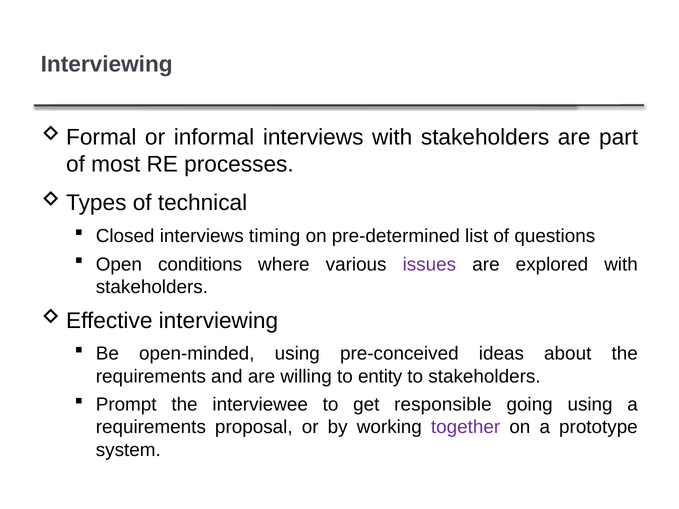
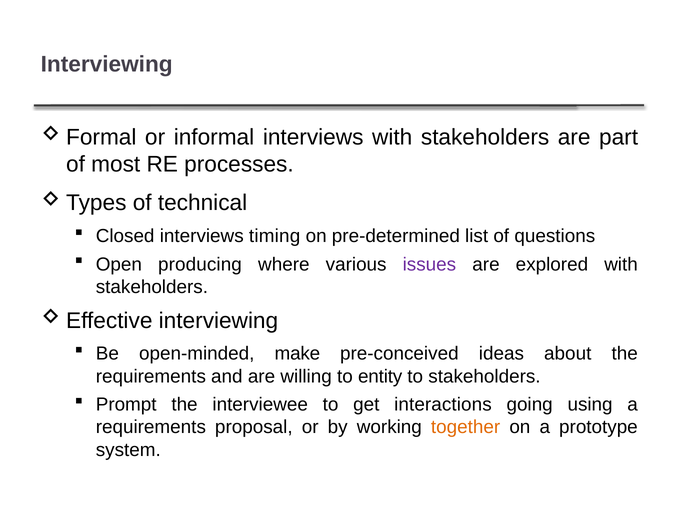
conditions: conditions -> producing (200, 264)
open-minded using: using -> make (297, 354)
responsible: responsible -> interactions (443, 405)
together colour: purple -> orange (466, 427)
